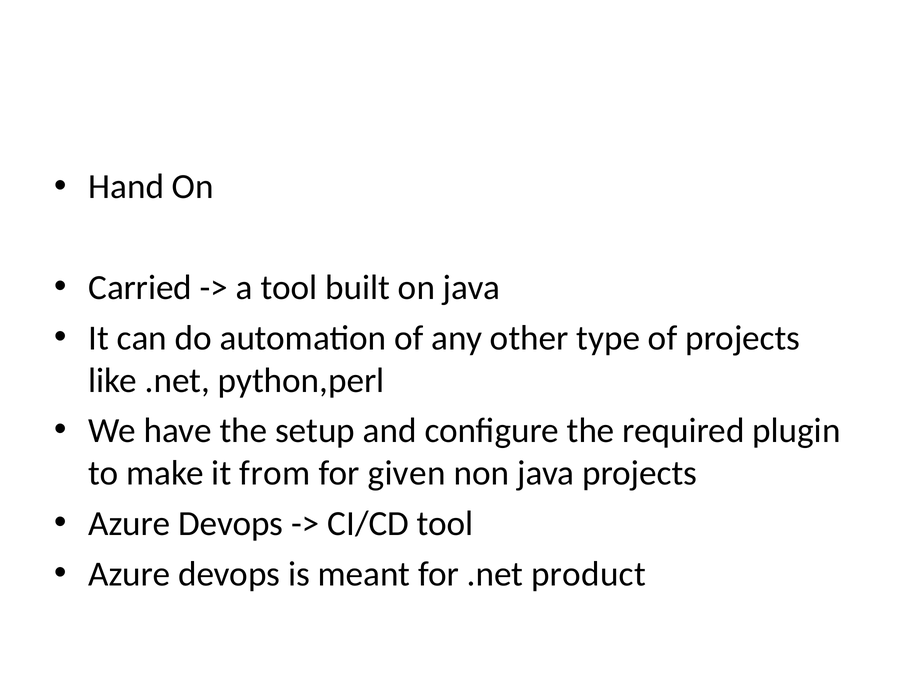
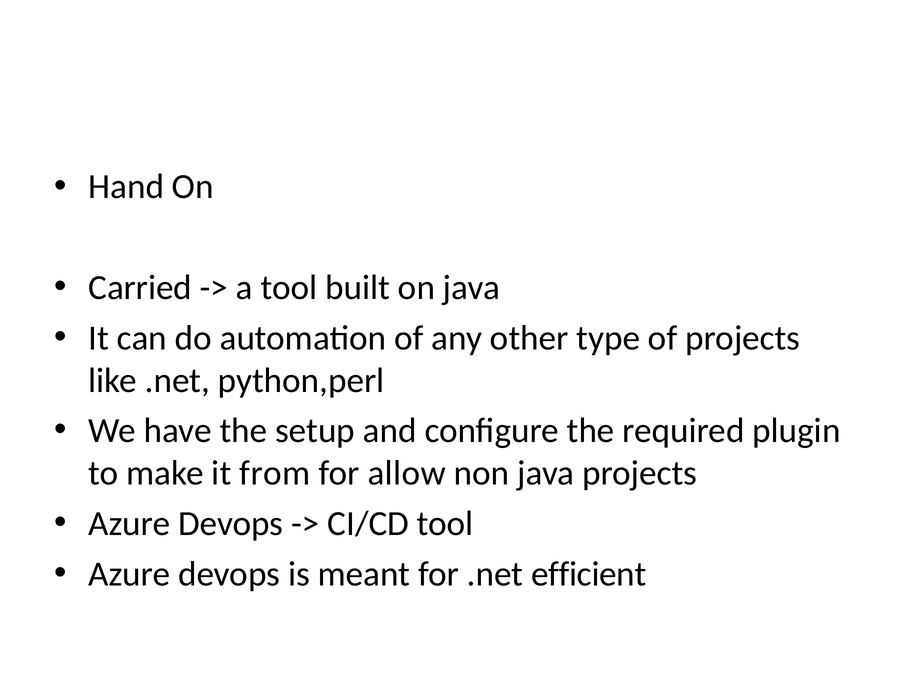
given: given -> allow (407, 473)
product: product -> efficient (589, 573)
